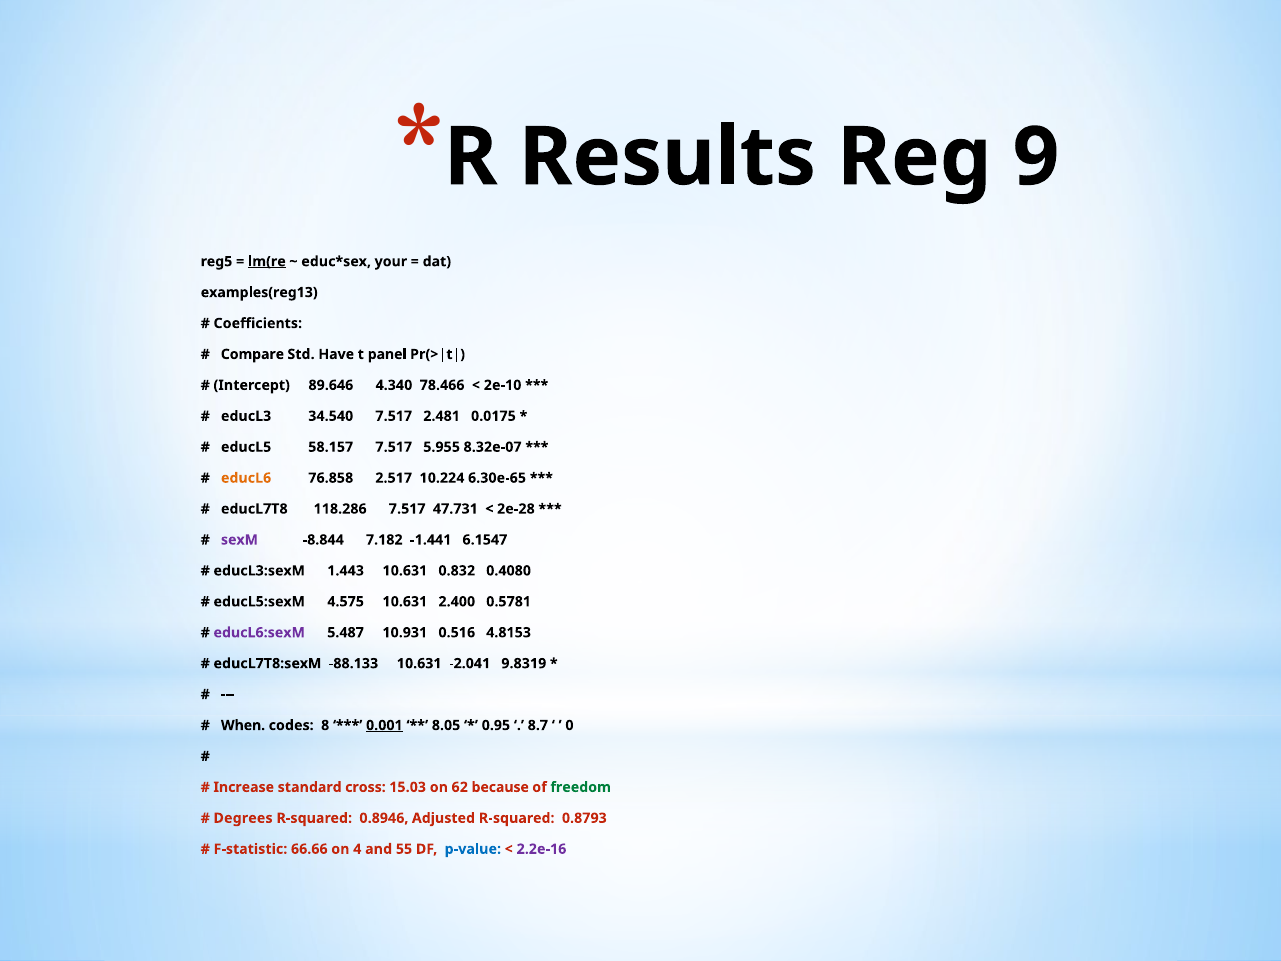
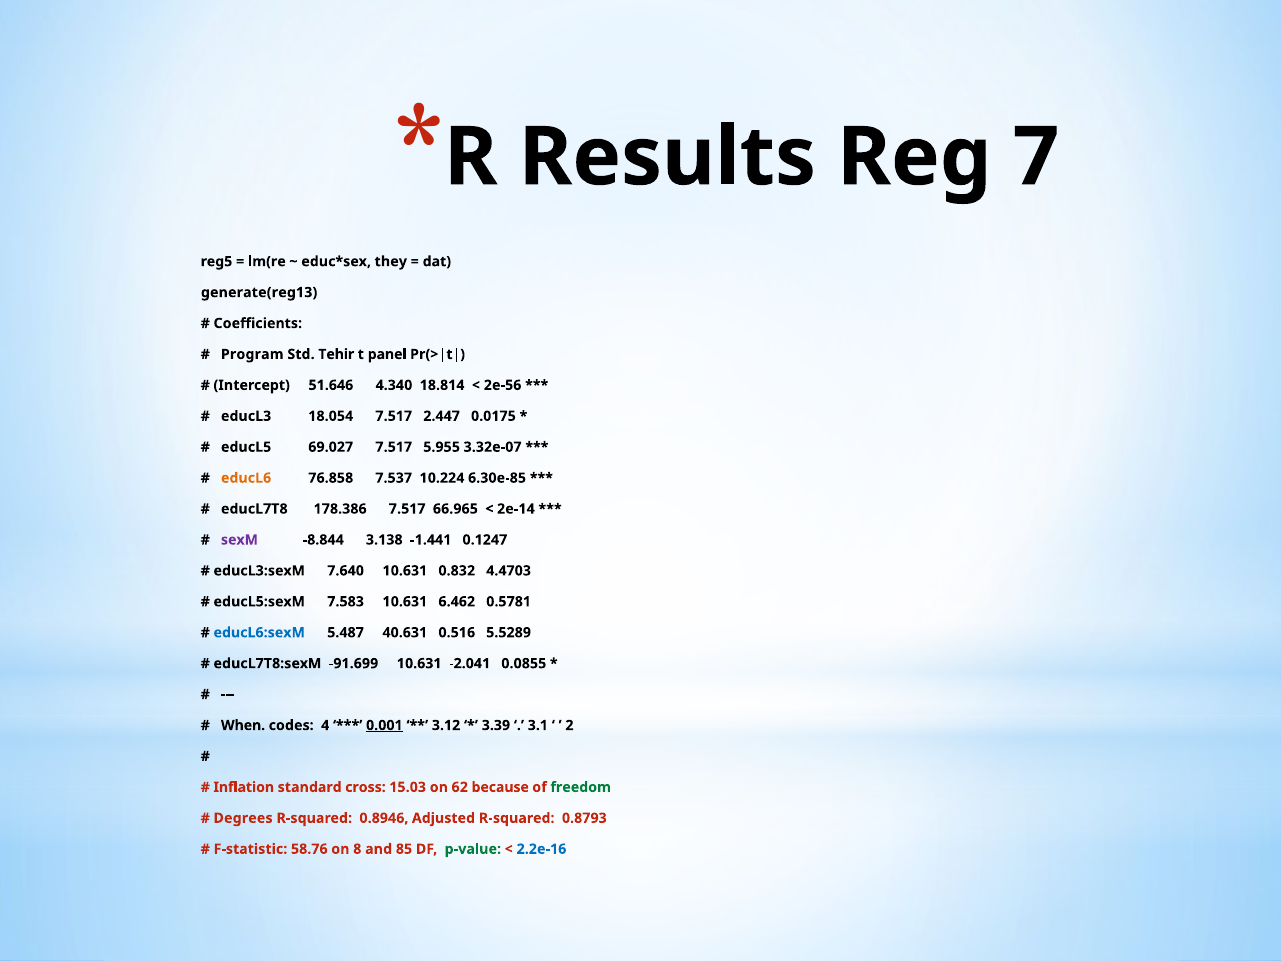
9: 9 -> 7 (1036, 157)
lm(re underline: present -> none (267, 261)
your: your -> they (391, 261)
examples(reg13: examples(reg13 -> generate(reg13 (259, 292)
Compare: Compare -> Program (252, 354)
Have: Have -> Tehir (336, 354)
89.646: 89.646 -> 51.646 (331, 385)
78.466: 78.466 -> 18.814 (442, 385)
2e-10: 2e-10 -> 2e-56 (503, 385)
34.540: 34.540 -> 18.054 (331, 416)
2.481: 2.481 -> 2.447 (442, 416)
58.157: 58.157 -> 69.027 (331, 447)
8.32e-07: 8.32e-07 -> 3.32e-07 (493, 447)
2.517: 2.517 -> 7.537 (394, 478)
6.30e-65: 6.30e-65 -> 6.30e-85 (497, 478)
118.286: 118.286 -> 178.386 (340, 509)
47.731: 47.731 -> 66.965 (455, 509)
2e-28: 2e-28 -> 2e-14 (516, 509)
7.182: 7.182 -> 3.138 (384, 540)
6.1547: 6.1547 -> 0.1247 (485, 540)
1.443: 1.443 -> 7.640 (346, 571)
0.4080: 0.4080 -> 4.4703 (509, 571)
4.575: 4.575 -> 7.583 (346, 602)
2.400: 2.400 -> 6.462 (457, 602)
educL6:sexM colour: purple -> blue (259, 632)
10.931: 10.931 -> 40.631 (405, 632)
4.8153: 4.8153 -> 5.5289 (509, 632)
-88.133: -88.133 -> -91.699 (353, 663)
9.8319: 9.8319 -> 0.0855 (524, 663)
8: 8 -> 4 (325, 725)
8.05: 8.05 -> 3.12 (446, 725)
0.95: 0.95 -> 3.39 (496, 725)
8.7: 8.7 -> 3.1 (538, 725)
0: 0 -> 2 (569, 725)
Increase: Increase -> Inflation (244, 787)
66.66: 66.66 -> 58.76 (309, 849)
4: 4 -> 8 (357, 849)
55: 55 -> 85 (404, 849)
p-value colour: blue -> green (473, 849)
2.2e-16 colour: purple -> blue (541, 849)
